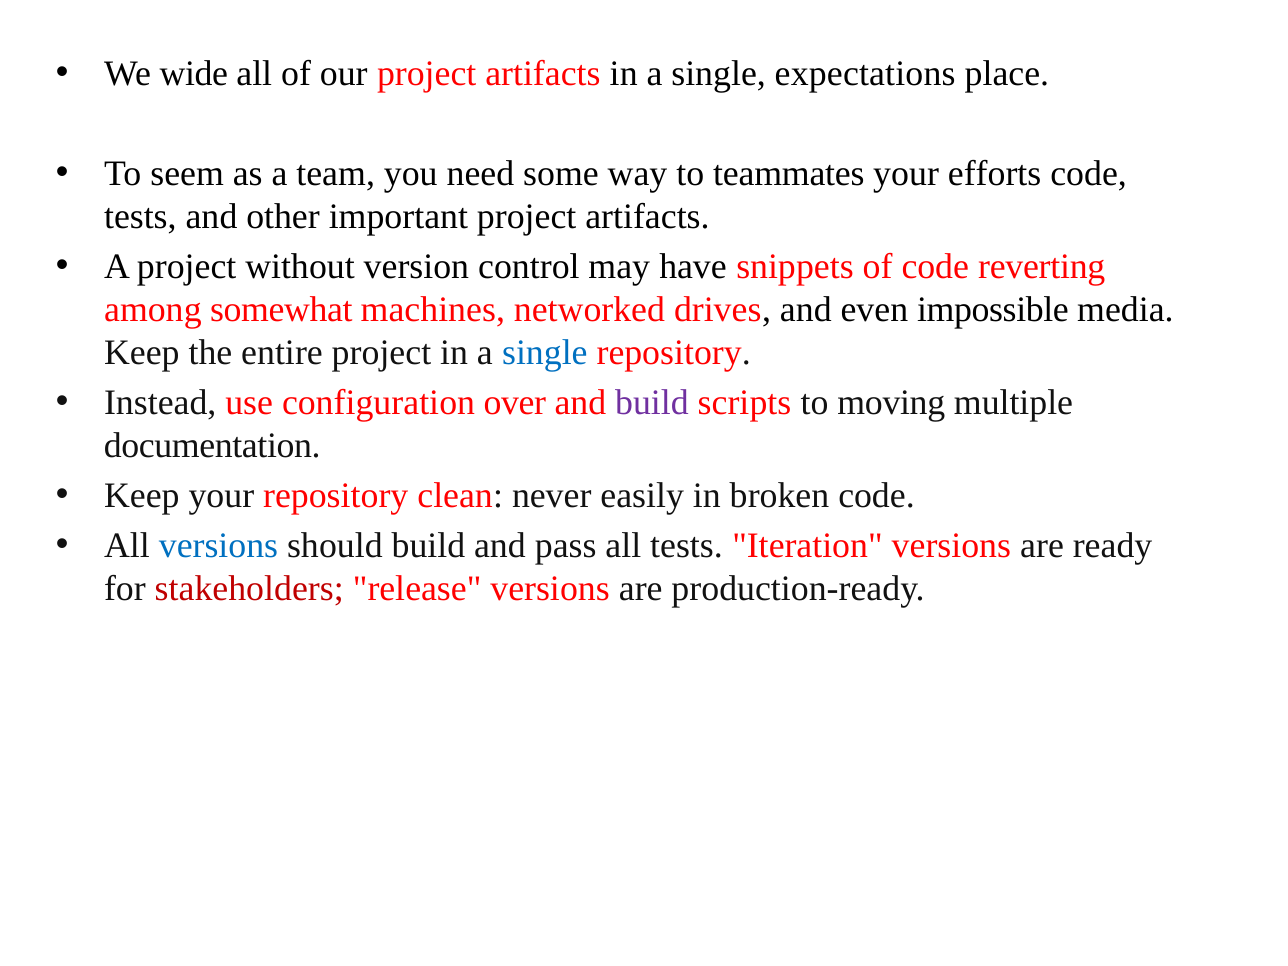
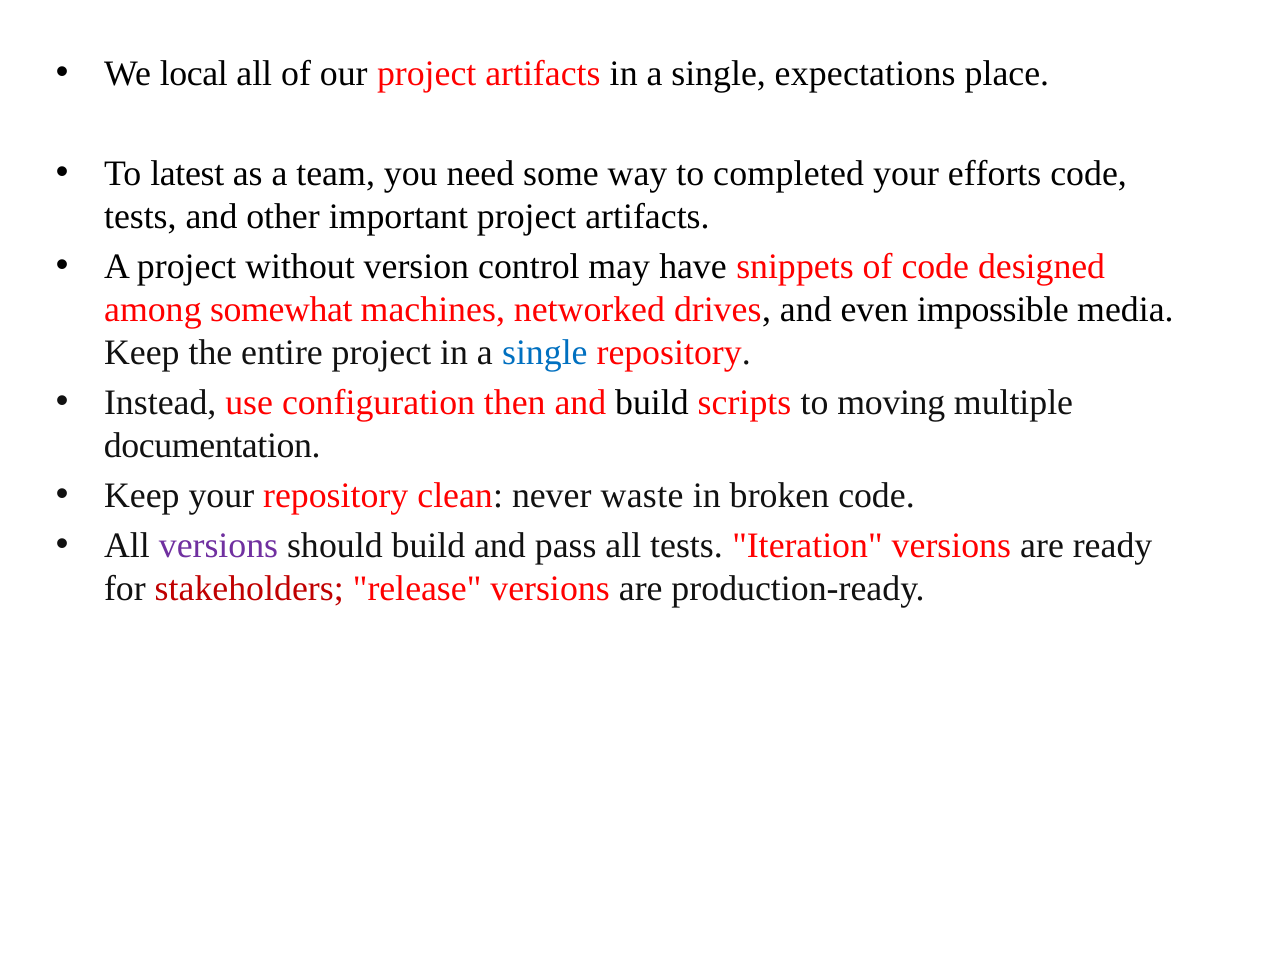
wide: wide -> local (194, 73)
seem: seem -> latest (187, 174)
teammates: teammates -> completed (789, 174)
reverting: reverting -> designed (1042, 267)
over: over -> then (515, 403)
build colour: purple -> black (652, 403)
easily: easily -> waste (642, 496)
versions colour: blue -> purple (218, 546)
